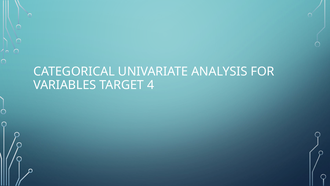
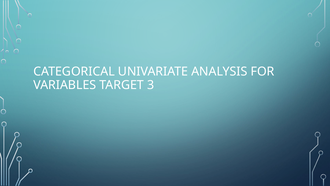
4: 4 -> 3 (151, 85)
